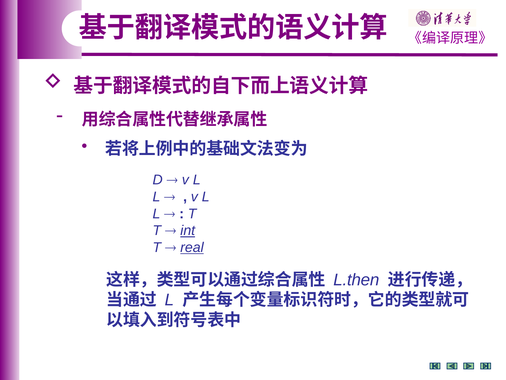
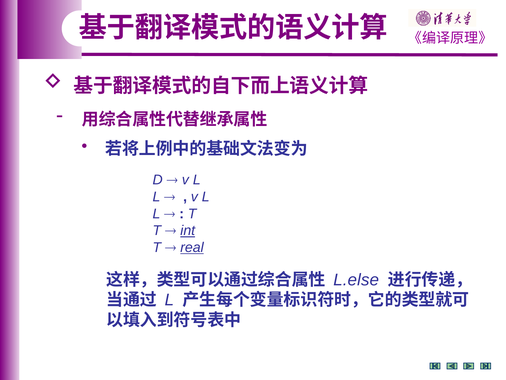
L.then: L.then -> L.else (356, 279)
